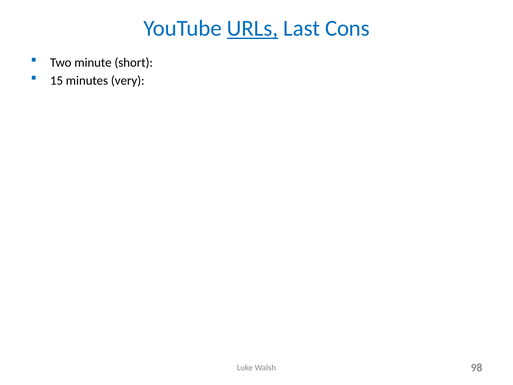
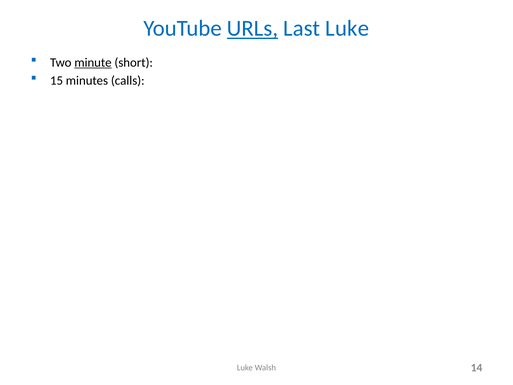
Last Cons: Cons -> Luke (347, 28)
minute underline: none -> present (93, 62)
very: very -> calls (128, 80)
98: 98 -> 14 (477, 367)
